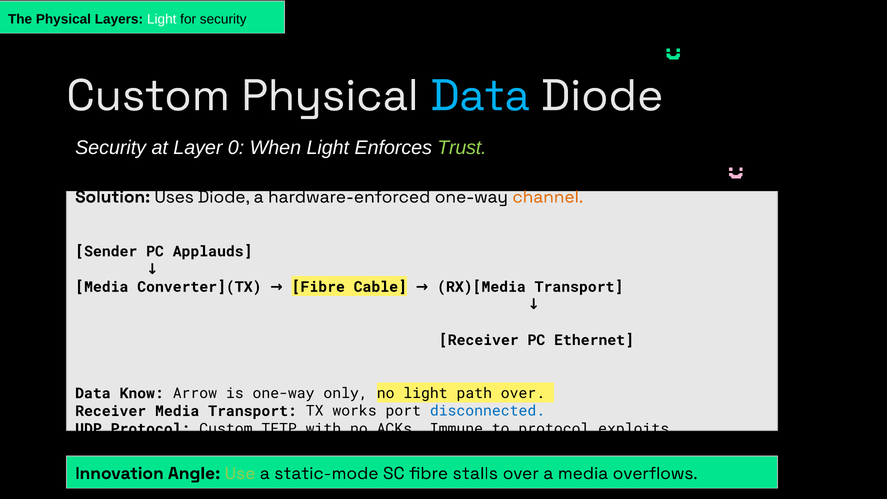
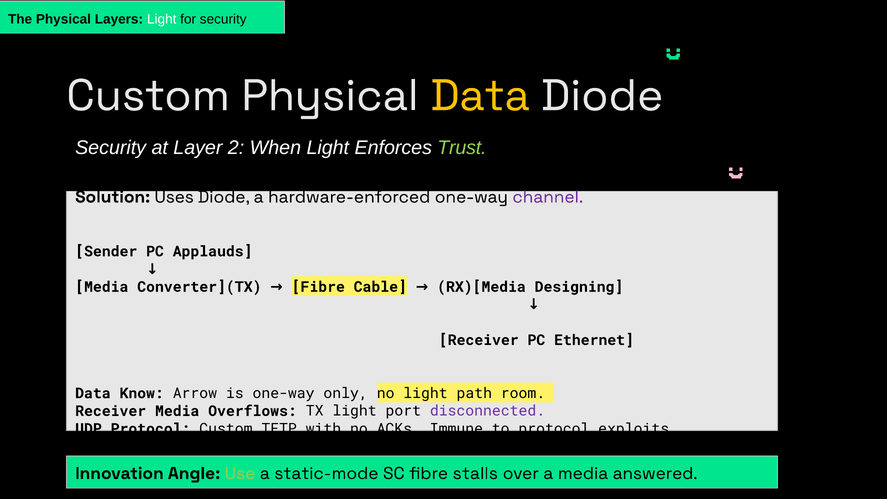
Data colour: light blue -> yellow (480, 96)
0: 0 -> 2 (236, 148)
channel colour: orange -> purple (548, 197)
RX)[Media Transport: Transport -> Designing (579, 287)
path over: over -> room (523, 393)
Media Transport: Transport -> Overflows (253, 411)
TX works: works -> light (355, 411)
disconnected colour: blue -> purple (488, 411)
overflows: overflows -> answered (655, 473)
